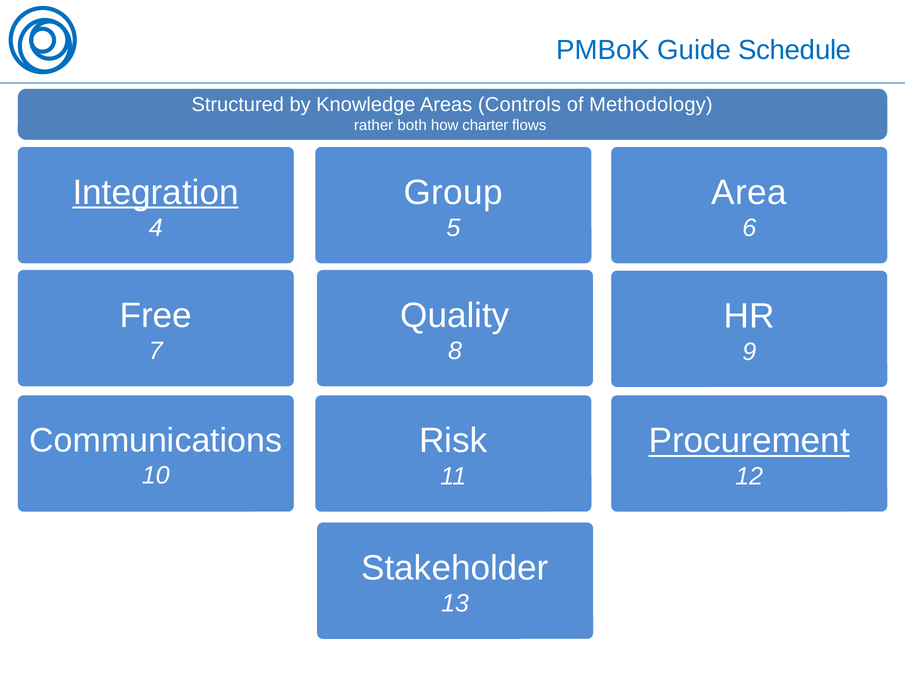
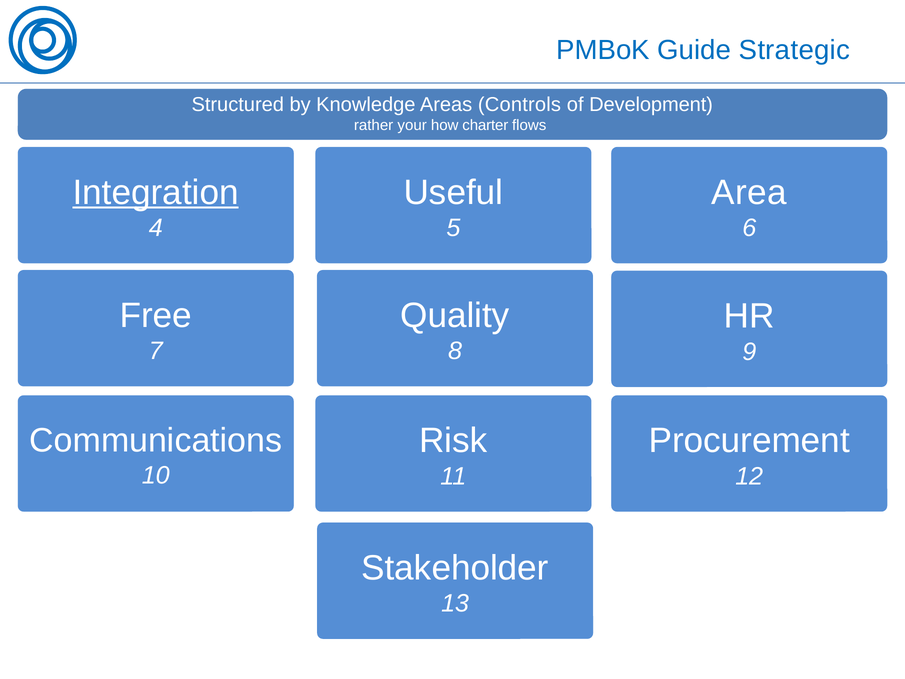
Schedule: Schedule -> Strategic (794, 50)
Methodology: Methodology -> Development (651, 105)
both: both -> your (412, 125)
Group: Group -> Useful (453, 192)
Procurement underline: present -> none (749, 441)
